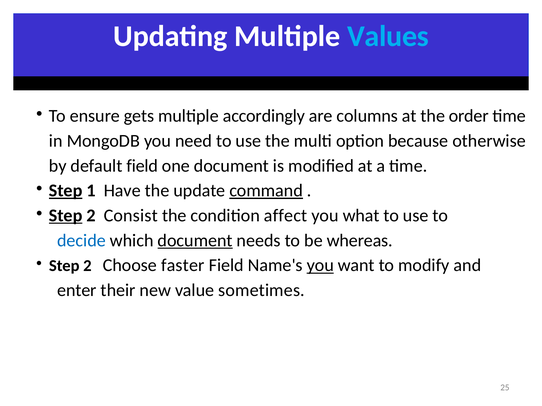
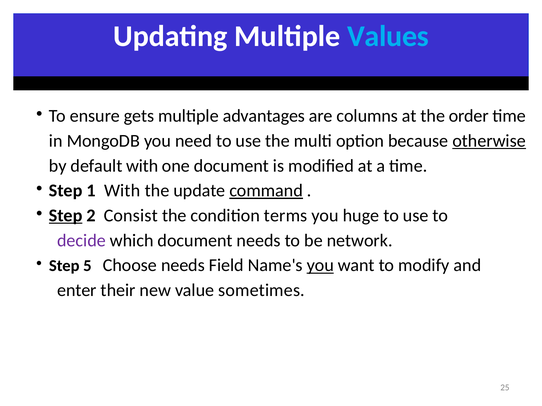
accordingly: accordingly -> advantages (264, 116)
otherwise underline: none -> present (489, 141)
default field: field -> with (142, 166)
Step underline: present -> none (66, 191)
1 Have: Have -> With (122, 191)
affect: affect -> terms (286, 216)
what: what -> huge (361, 216)
decide colour: blue -> purple (81, 241)
document underline: present -> none (195, 241)
whereas: whereas -> network (360, 241)
2: 2 -> 5 (87, 266)
Choose faster: faster -> needs (183, 266)
